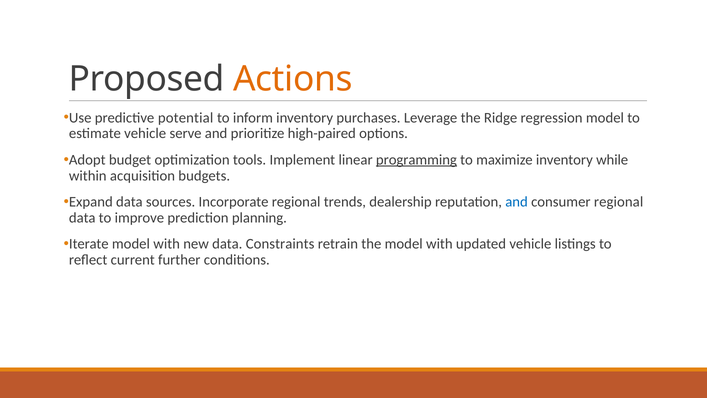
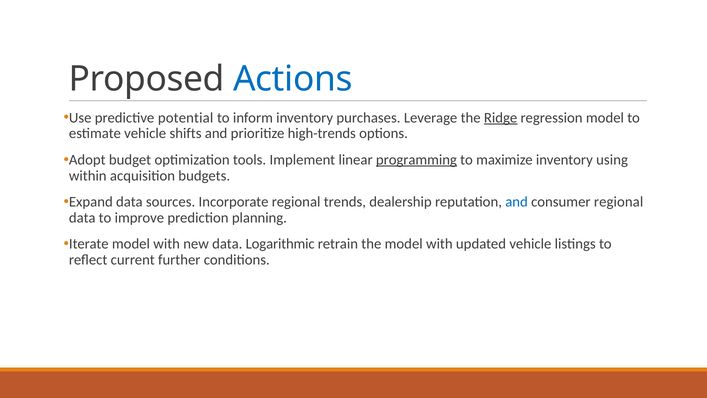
Actions colour: orange -> blue (293, 79)
Ridge underline: none -> present (501, 118)
serve: serve -> shifts (186, 133)
high-paired: high-paired -> high-trends (322, 133)
while: while -> using (612, 160)
Constraints: Constraints -> Logarithmic (280, 244)
